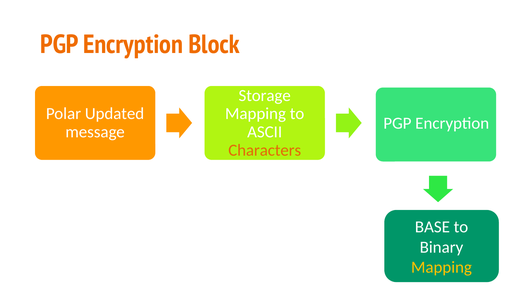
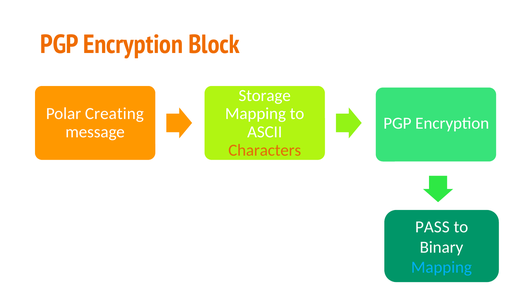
Polar Updated: Updated -> Creating (114, 114)
BASE: BASE -> PASS (432, 227)
Mapping colour: yellow -> light blue (441, 268)
